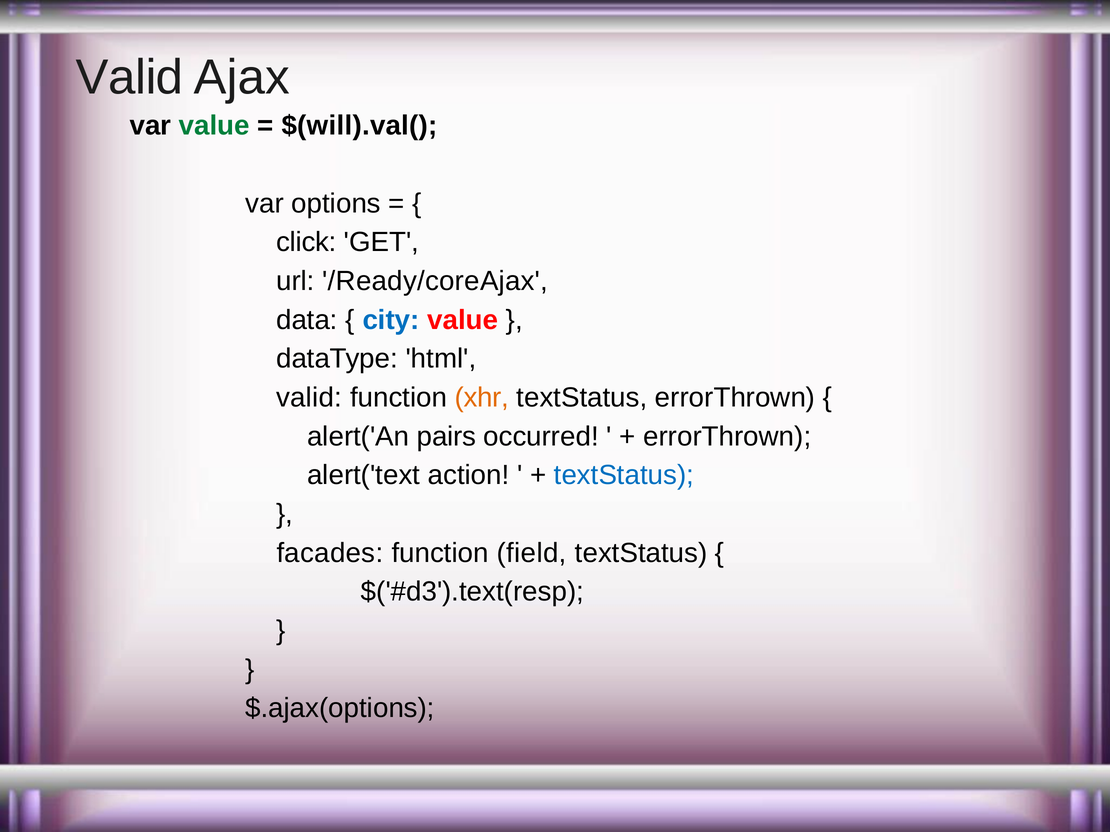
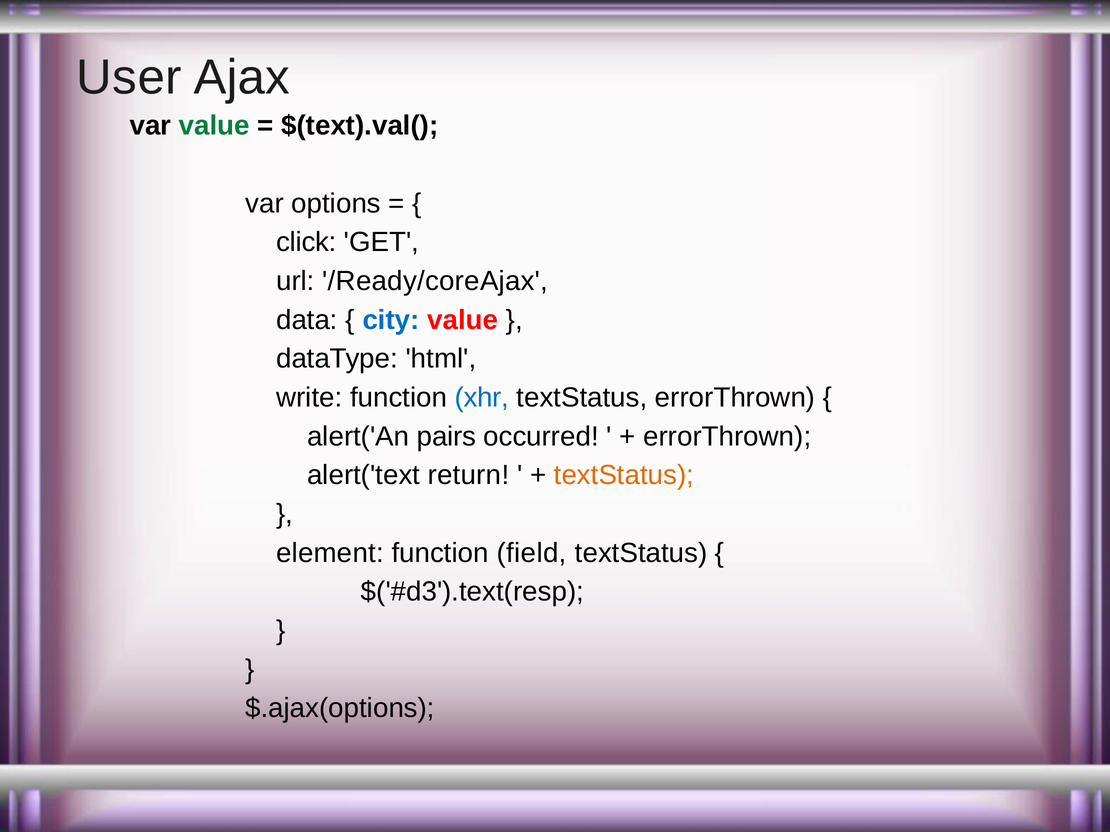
Valid: Valid -> User (129, 77)
$(will).val(: $(will).val( -> $(text).val( (360, 126)
valid: valid -> write (309, 398)
xhr colour: orange -> blue (482, 398)
action: action -> return (468, 476)
textStatus colour: blue -> orange (624, 476)
facades: facades -> element (330, 553)
